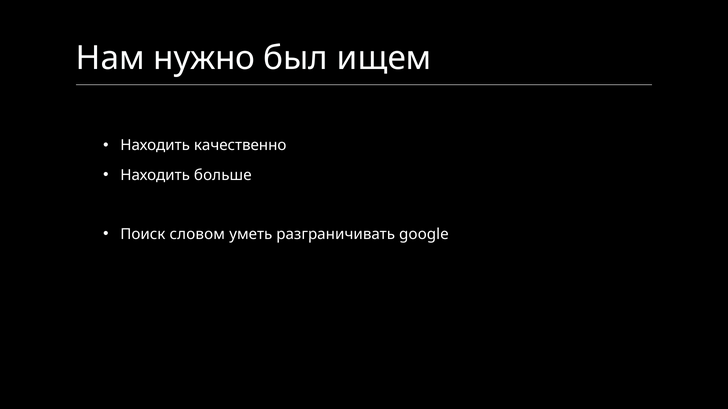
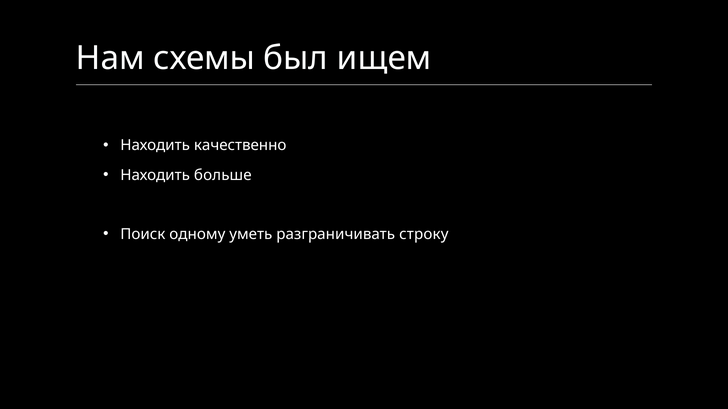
нужно: нужно -> схемы (204, 58)
словом: словом -> одному (197, 234)
google: google -> строку (424, 234)
